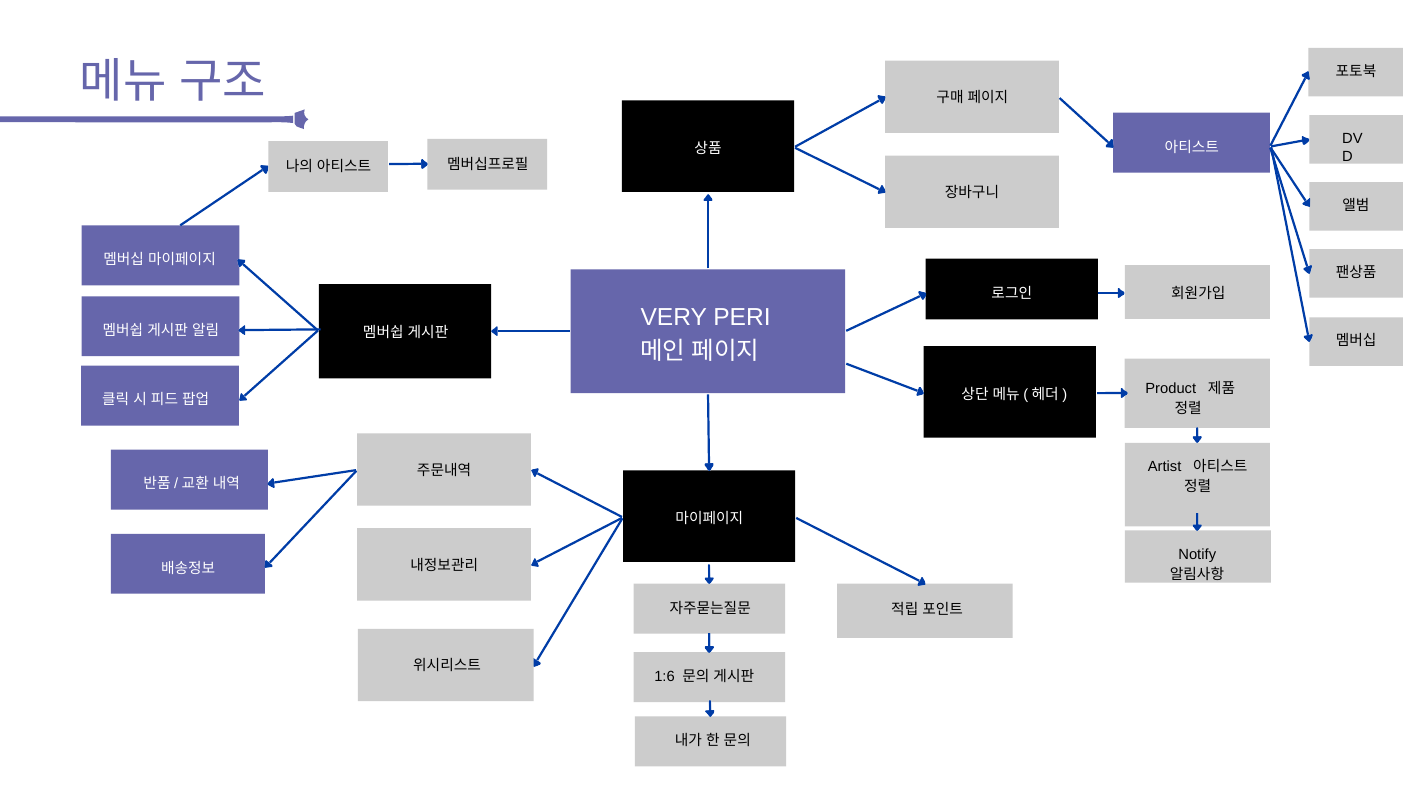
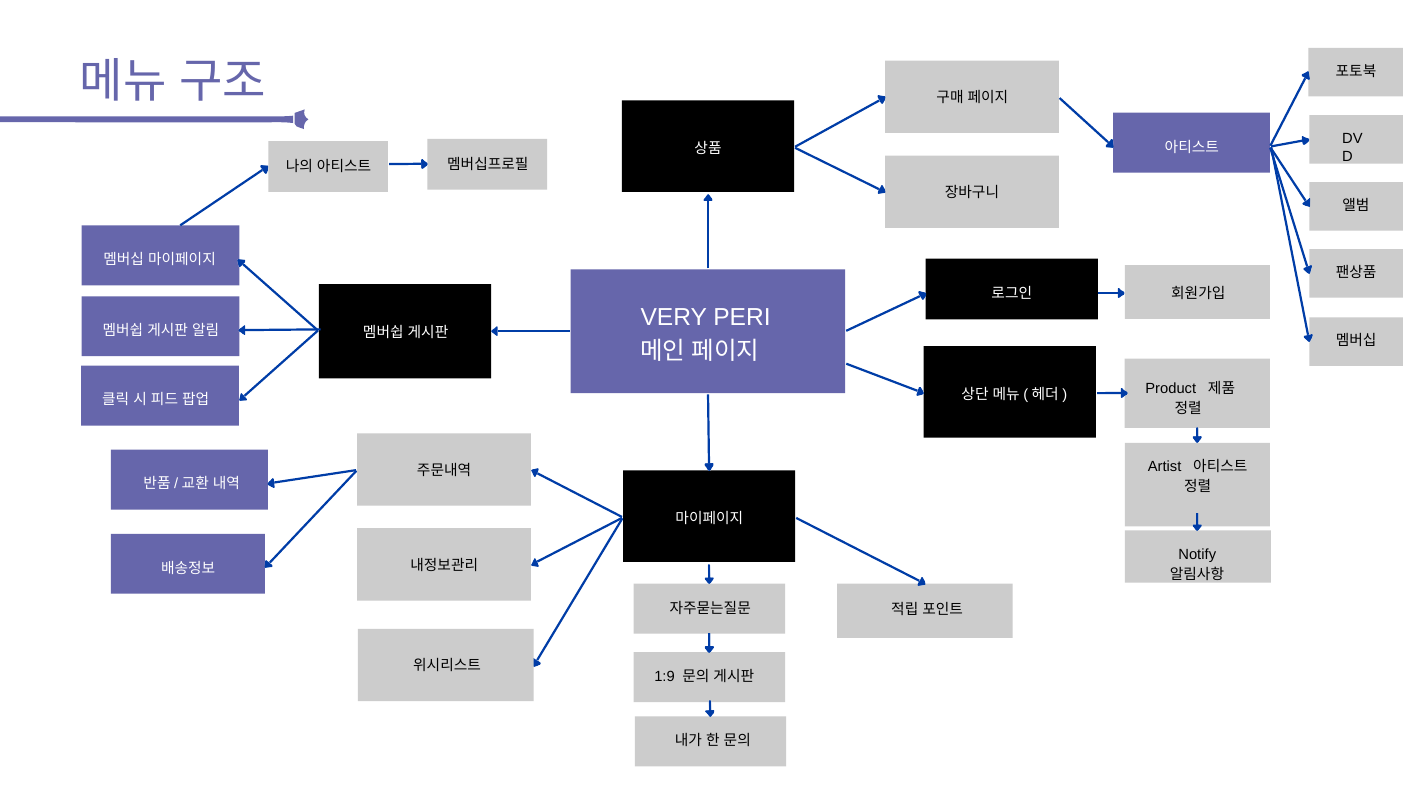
1:6: 1:6 -> 1:9 (664, 677)
